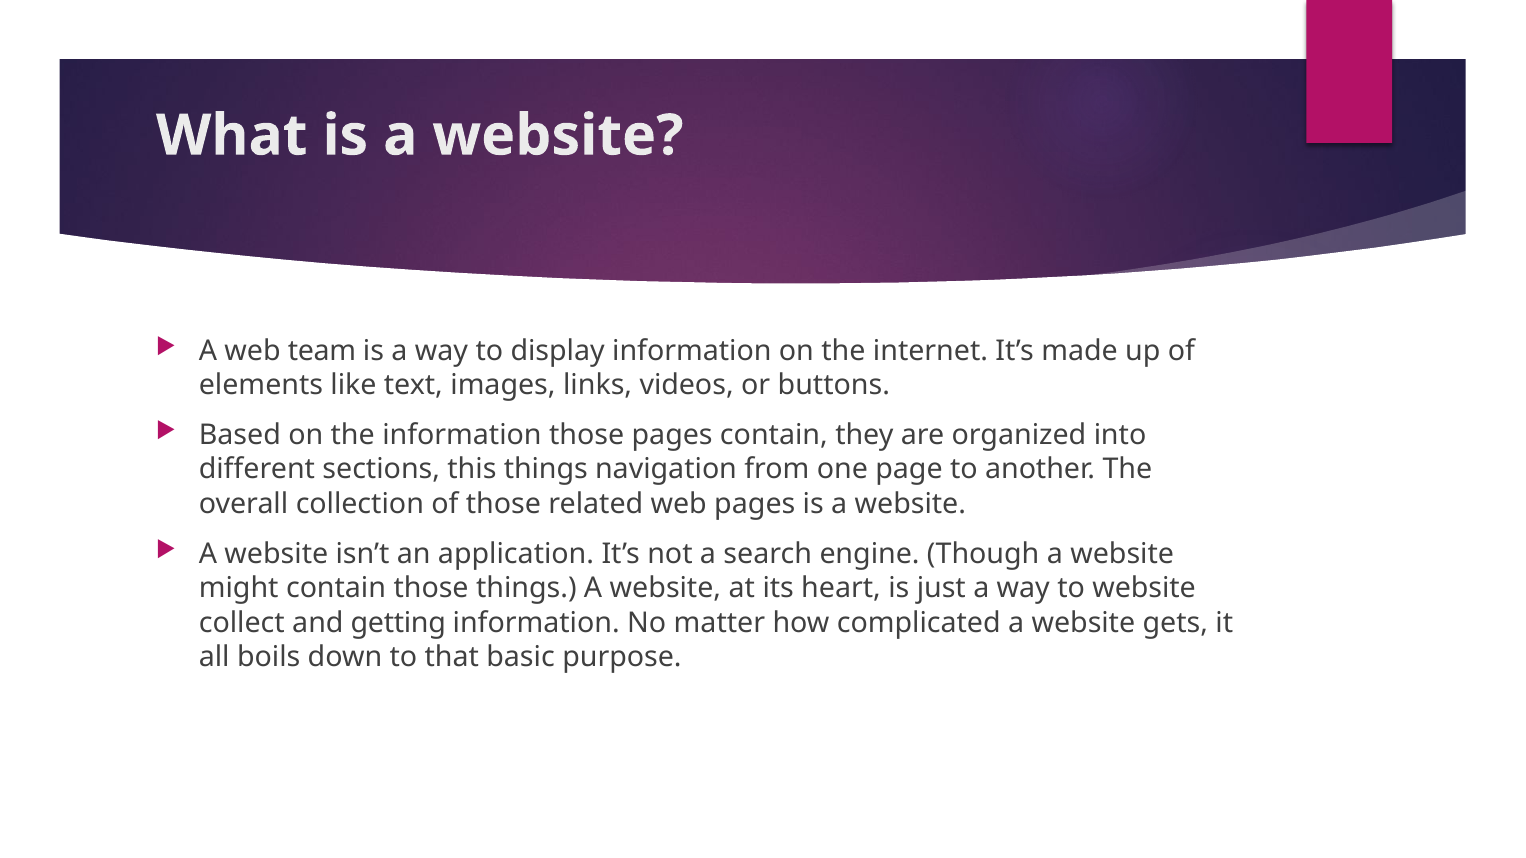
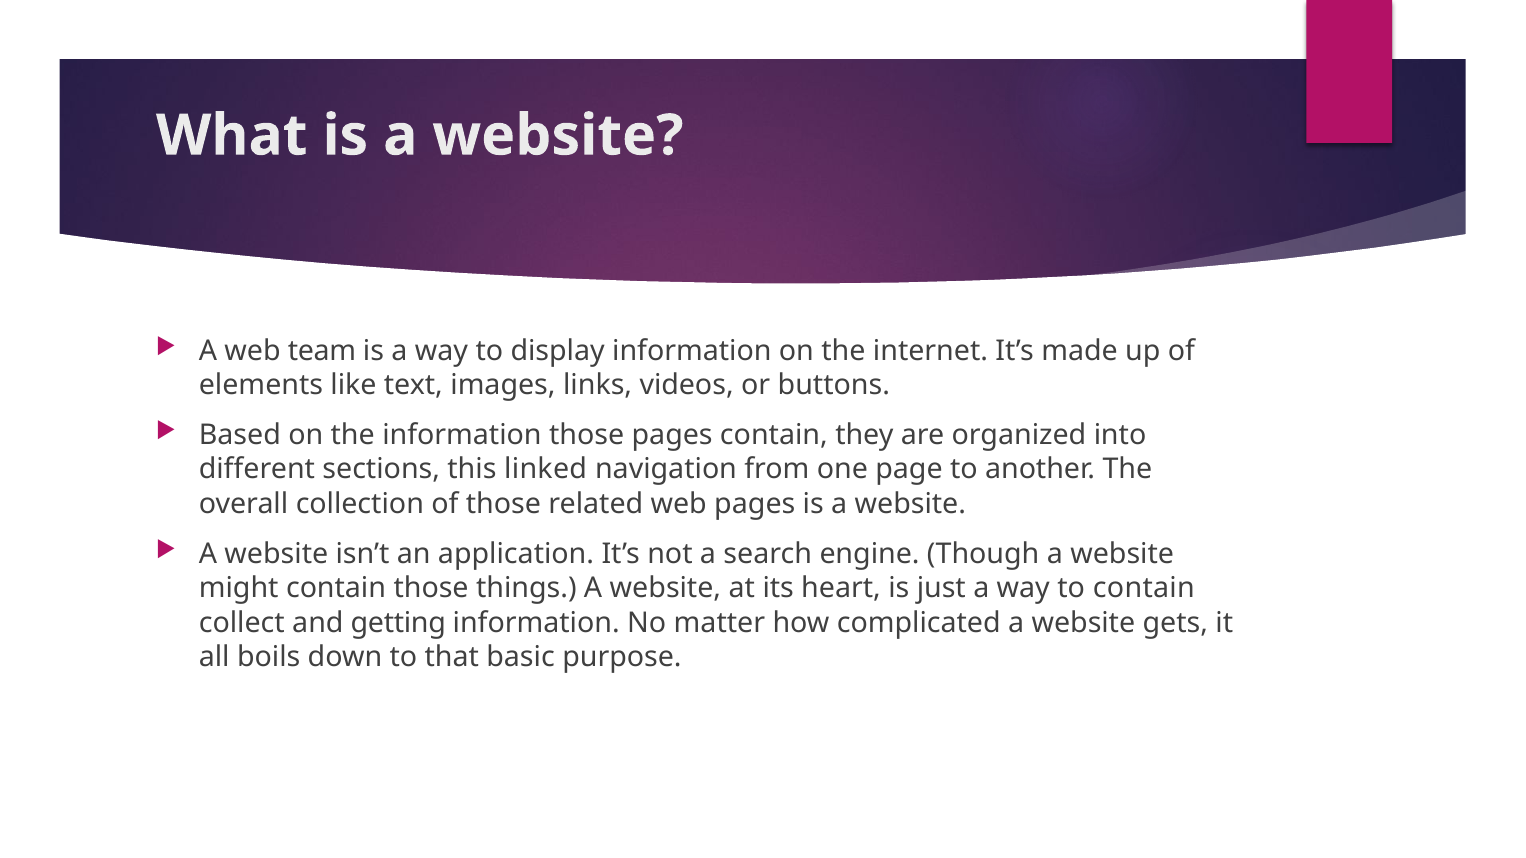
this things: things -> linked (546, 470)
to website: website -> contain (1144, 589)
